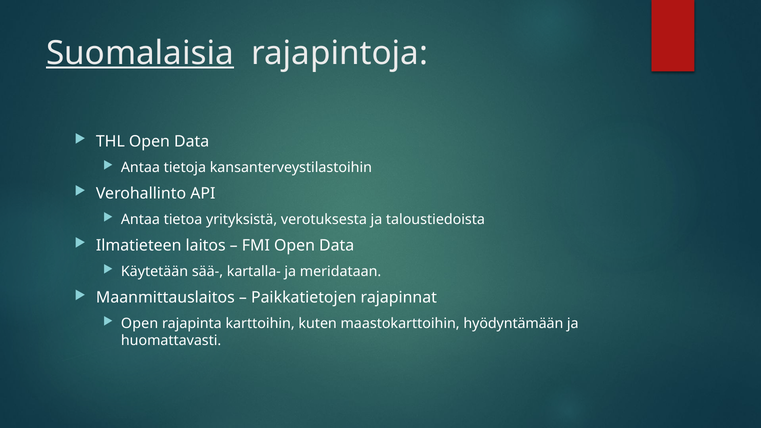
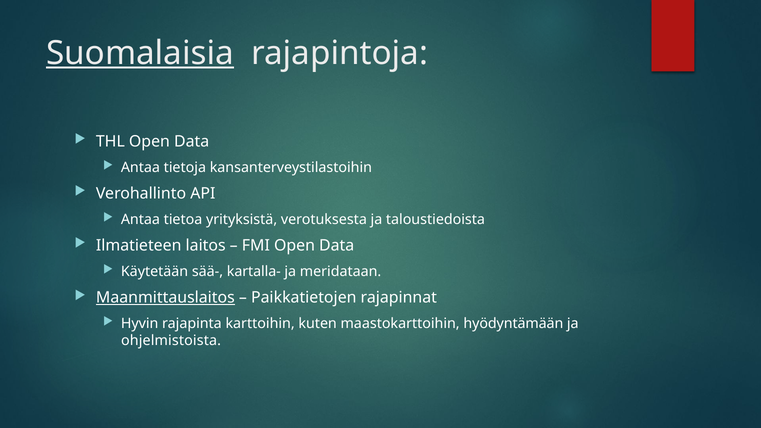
Maanmittauslaitos underline: none -> present (165, 298)
Open: Open -> Hyvin (140, 324)
huomattavasti: huomattavasti -> ohjelmistoista (171, 341)
